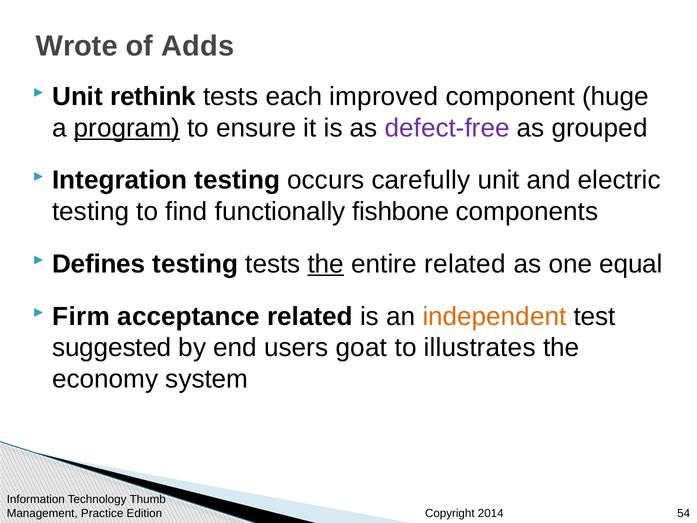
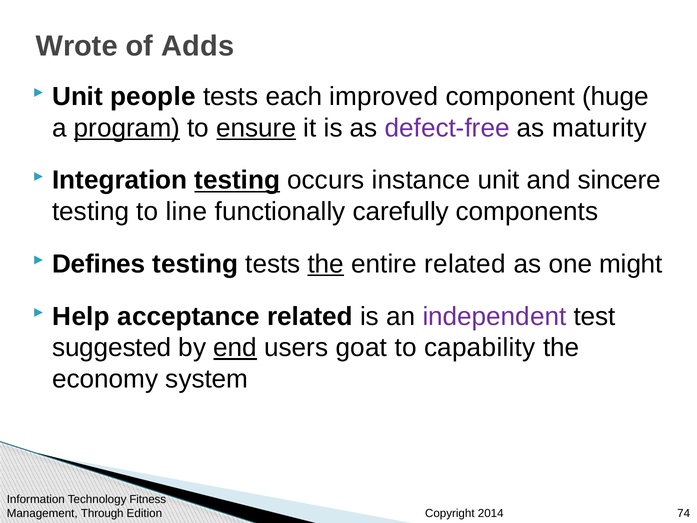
rethink: rethink -> people (153, 97)
ensure underline: none -> present (256, 128)
grouped: grouped -> maturity (599, 128)
testing underline: none -> present (237, 180)
carefully: carefully -> instance (421, 180)
electric: electric -> sincere (619, 180)
find: find -> line (186, 212)
fishbone: fishbone -> carefully (401, 212)
equal: equal -> might (631, 264)
Firm: Firm -> Help (81, 316)
independent colour: orange -> purple (494, 316)
end underline: none -> present (235, 348)
illustrates: illustrates -> capability (480, 348)
Thumb: Thumb -> Fitness (148, 499)
Practice: Practice -> Through (102, 513)
54: 54 -> 74 (684, 513)
